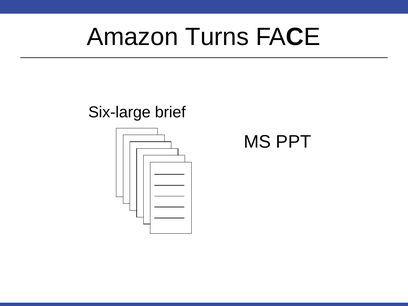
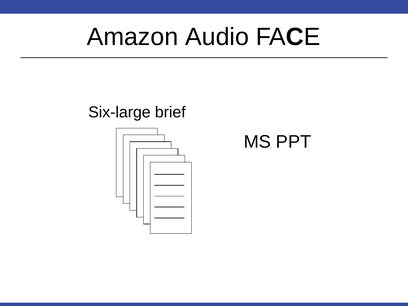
Turns: Turns -> Audio (217, 37)
